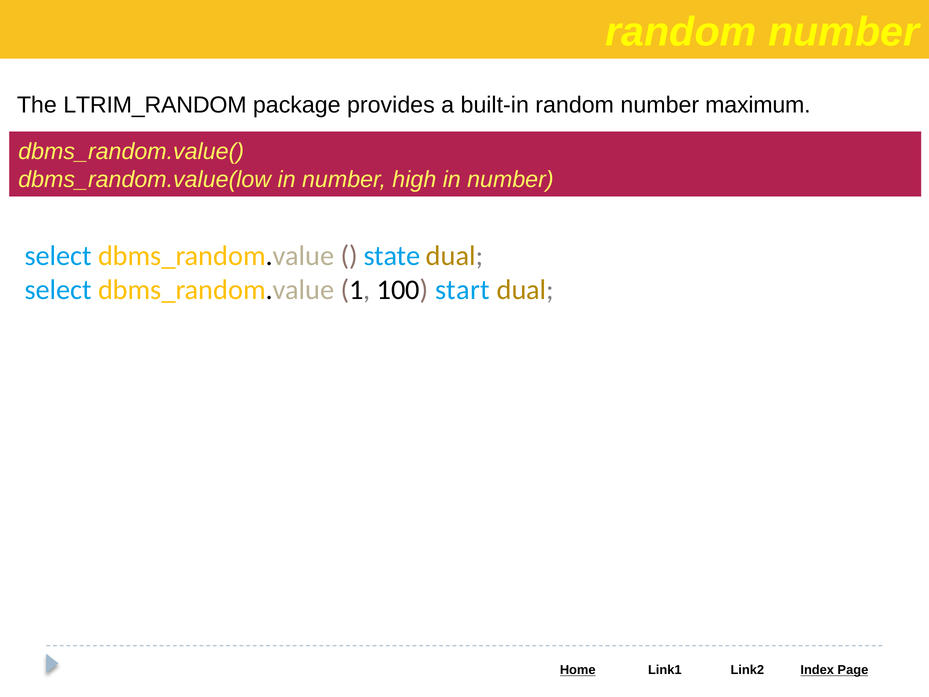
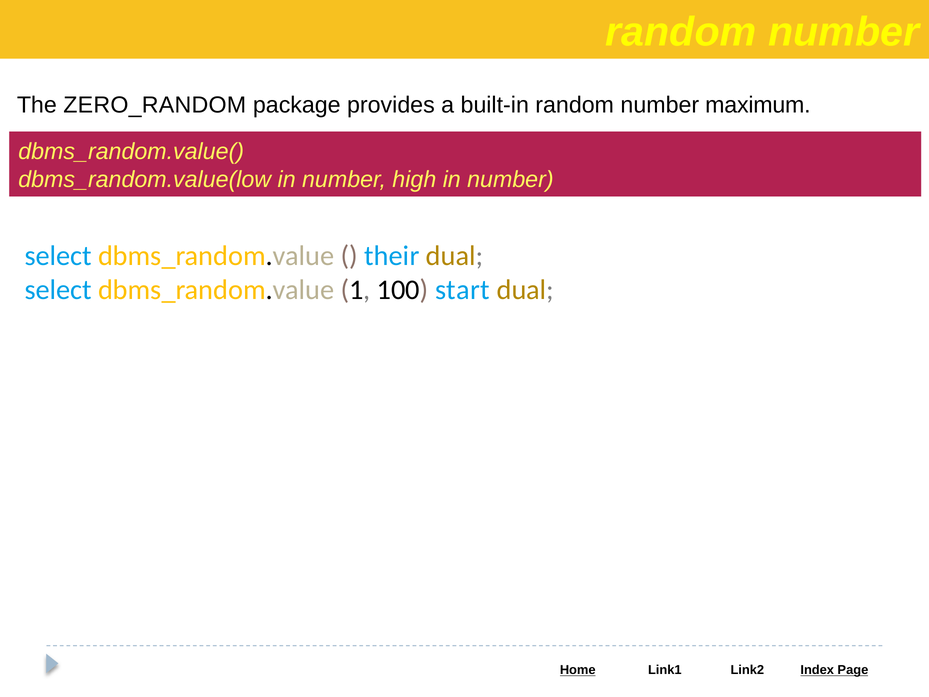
LTRIM_RANDOM: LTRIM_RANDOM -> ZERO_RANDOM (155, 105)
state: state -> their (392, 256)
